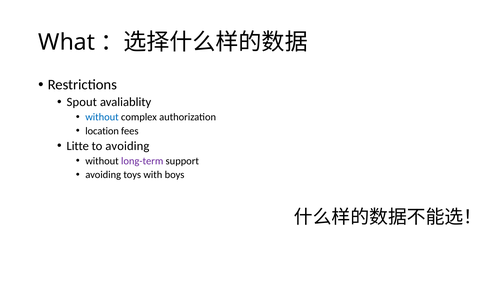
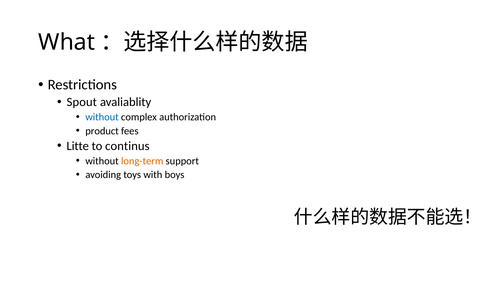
location: location -> product (102, 131)
to avoiding: avoiding -> continus (127, 146)
long-term colour: purple -> orange (142, 161)
